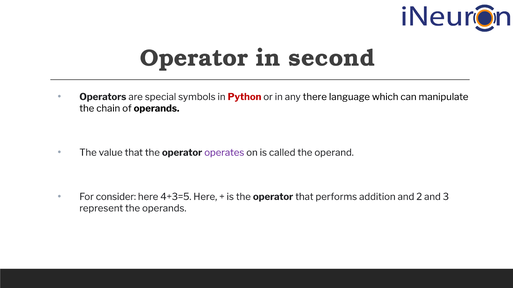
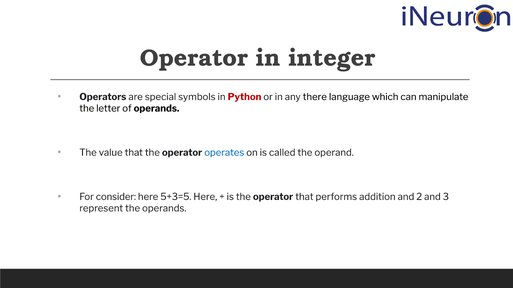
second: second -> integer (332, 58)
chain: chain -> letter (108, 109)
operates colour: purple -> blue (224, 153)
4+3=5: 4+3=5 -> 5+3=5 (176, 197)
